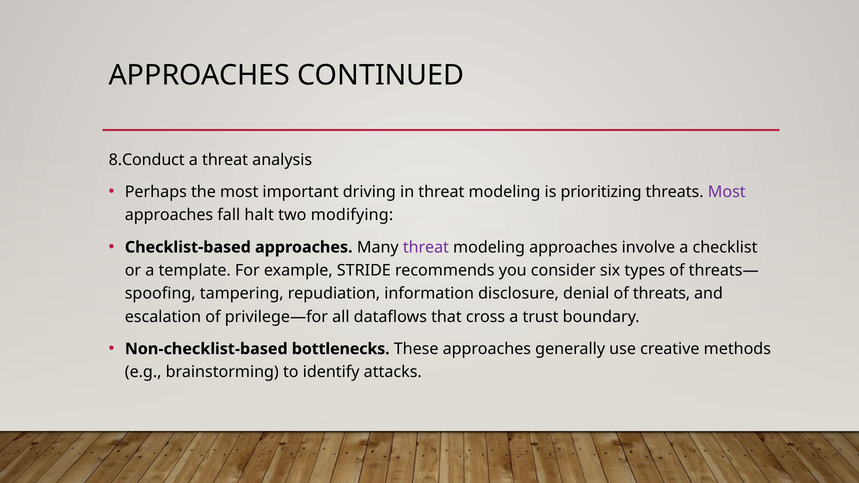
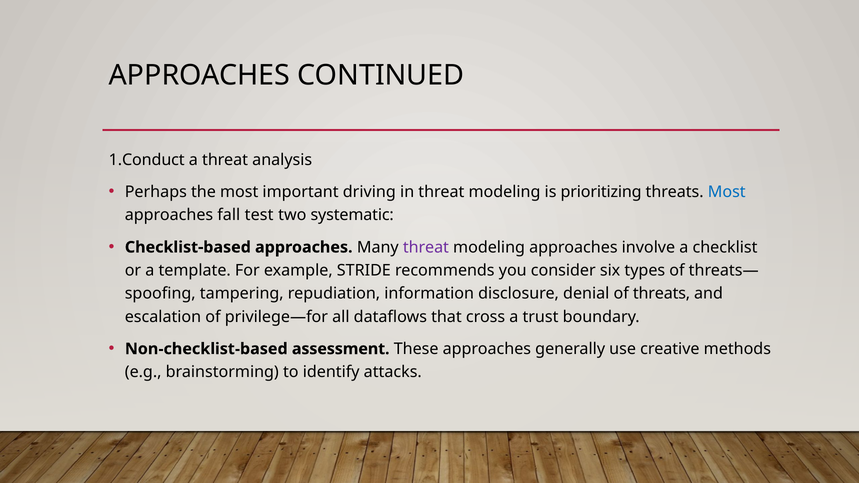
8.Conduct: 8.Conduct -> 1.Conduct (147, 160)
Most colour: purple -> blue (727, 192)
halt: halt -> test (259, 215)
modifying: modifying -> systematic (352, 215)
bottlenecks: bottlenecks -> assessment (341, 349)
